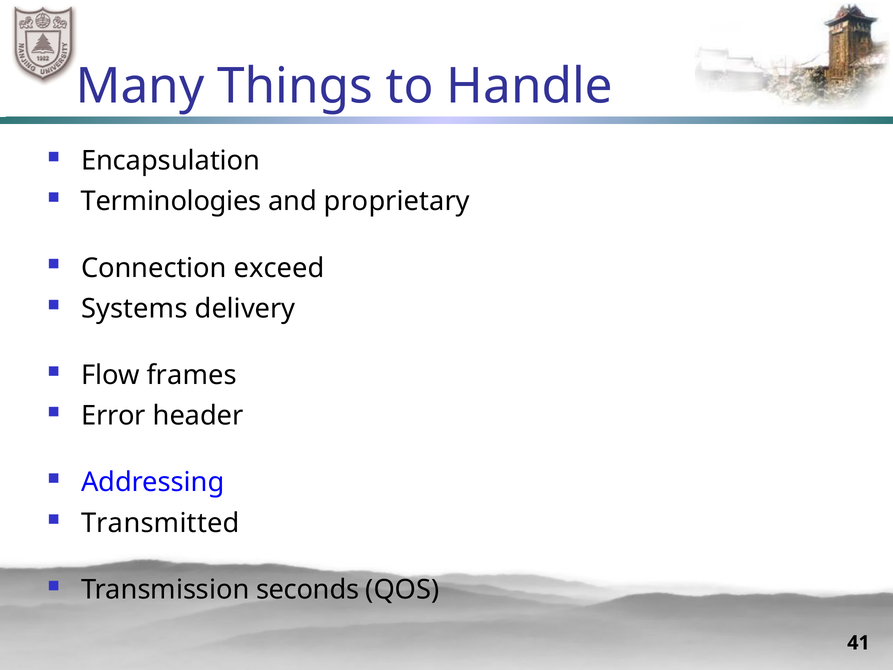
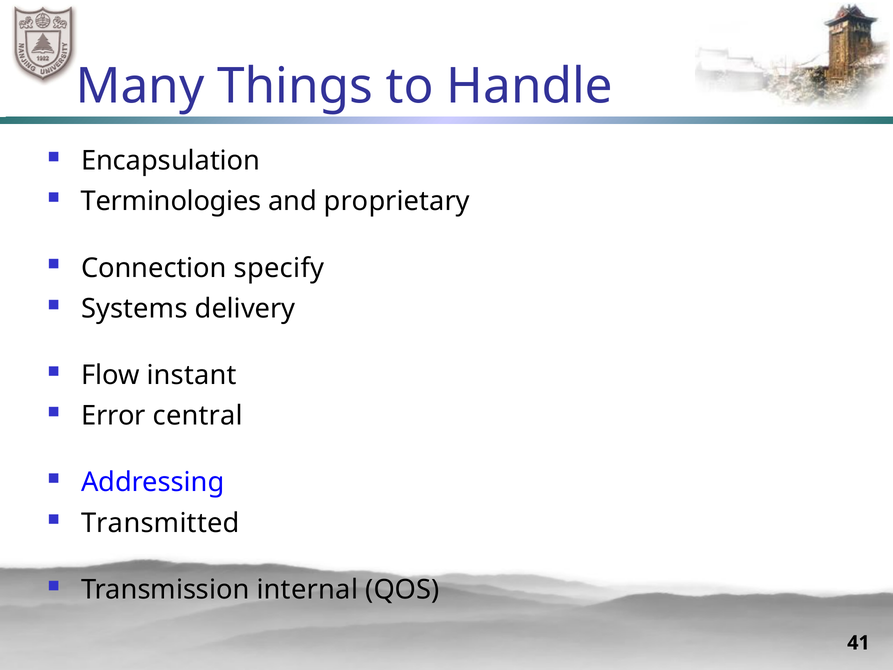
exceed: exceed -> specify (279, 268)
frames: frames -> instant (192, 375)
header: header -> central (198, 416)
seconds: seconds -> internal (307, 589)
